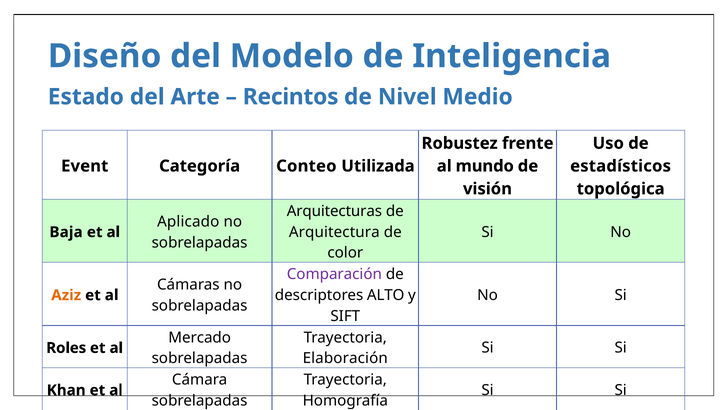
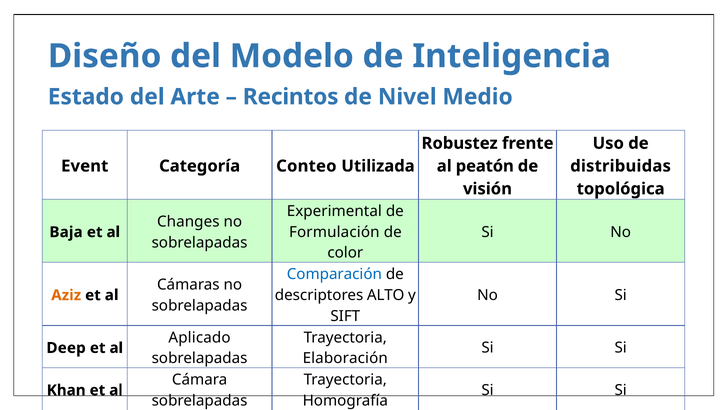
mundo: mundo -> peatón (485, 166)
estadísticos: estadísticos -> distribuidas (621, 166)
Arquitecturas: Arquitecturas -> Experimental (334, 211)
Aplicado: Aplicado -> Changes (188, 221)
Arquitectura: Arquitectura -> Formulación (334, 232)
Comparación colour: purple -> blue (334, 274)
Mercado: Mercado -> Aplicado (200, 337)
Roles: Roles -> Deep (66, 348)
